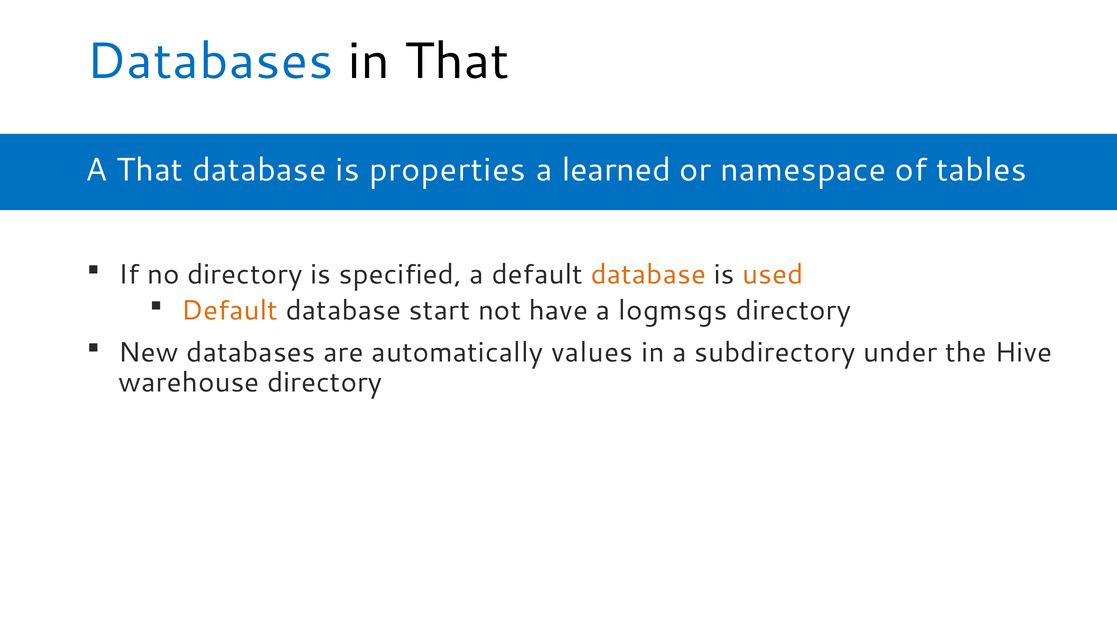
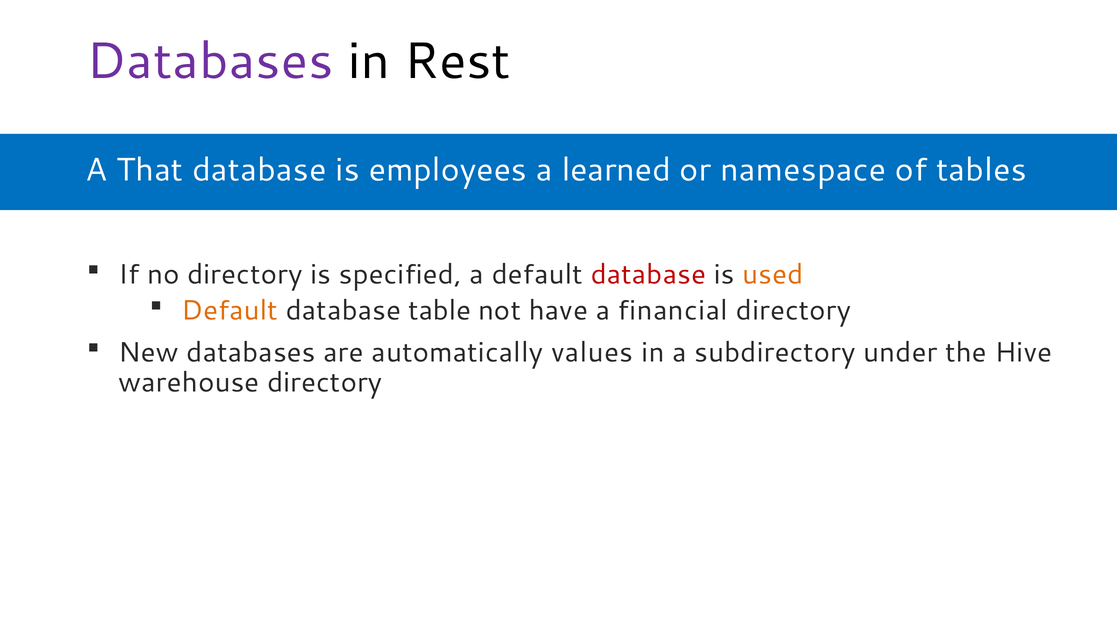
Databases colour: blue -> purple (210, 62)
in That: That -> Rest (457, 62)
properties: properties -> employees (448, 170)
database colour: orange -> red (648, 275)
start: start -> table (440, 311)
logmsgs: logmsgs -> financial (673, 311)
